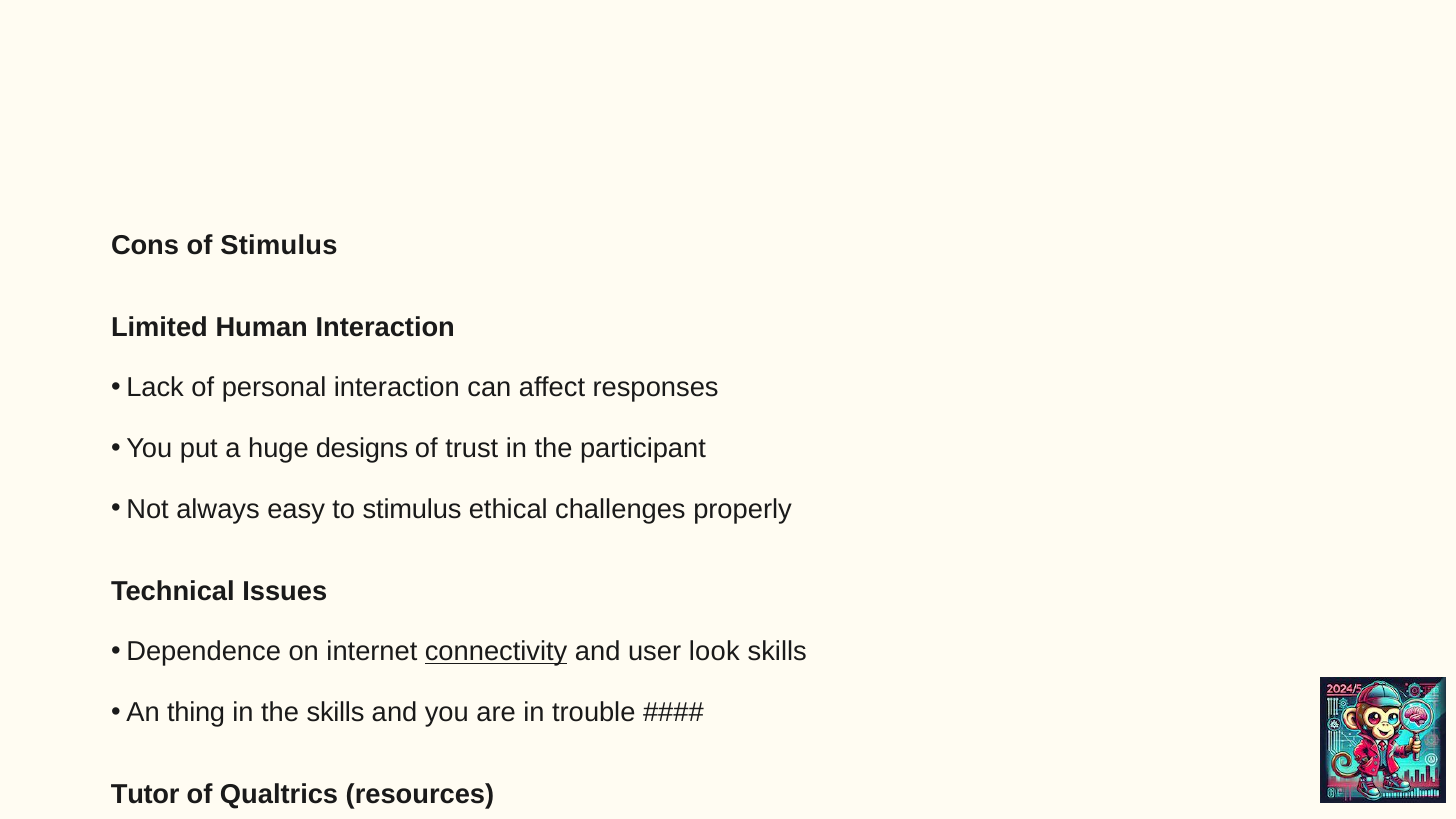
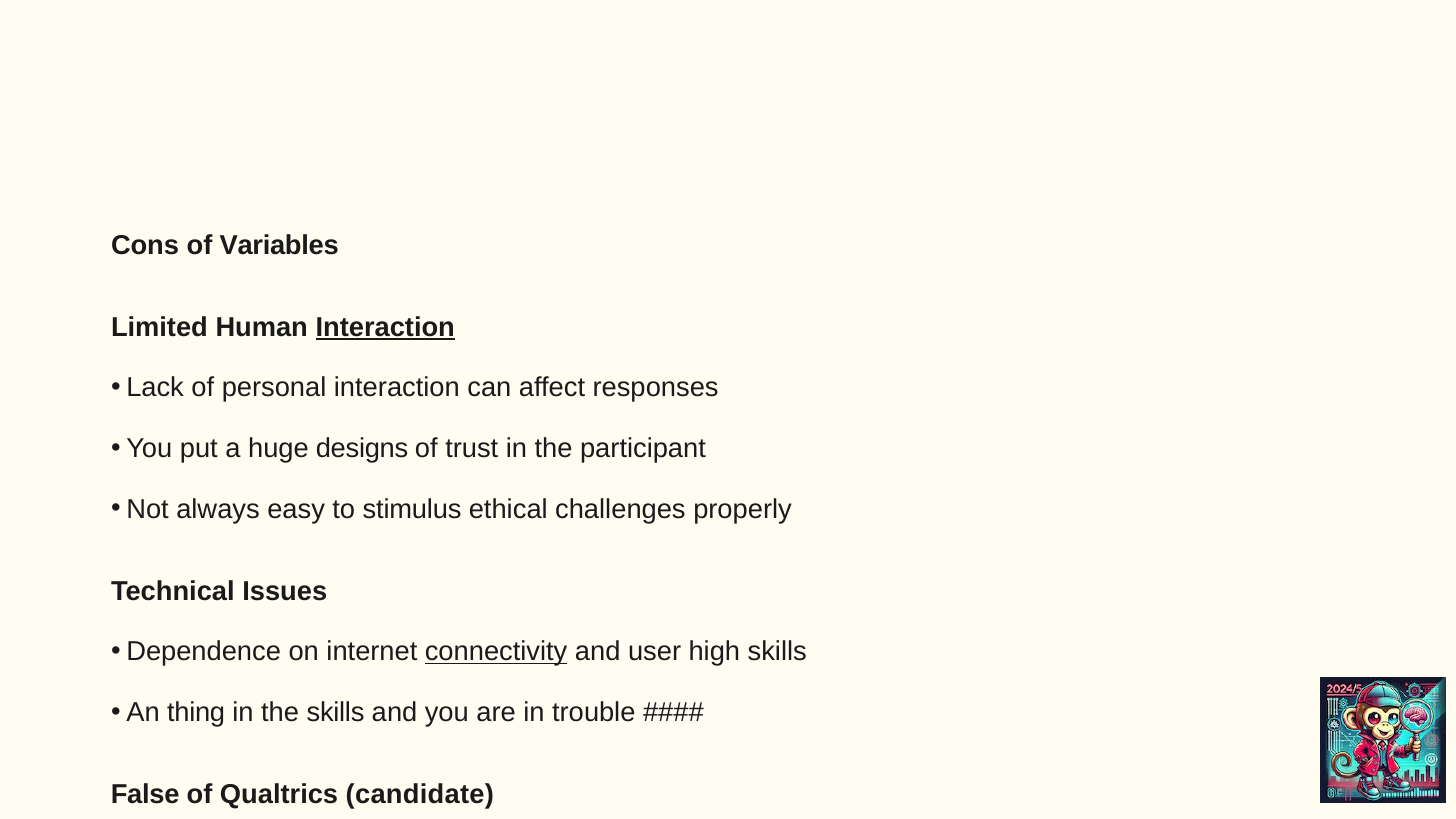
of Stimulus: Stimulus -> Variables (279, 245)
Interaction underline: none -> present (385, 327)
look: look -> high (714, 652)
Tutor: Tutor -> False (145, 794)
resources: resources -> candidate (420, 794)
